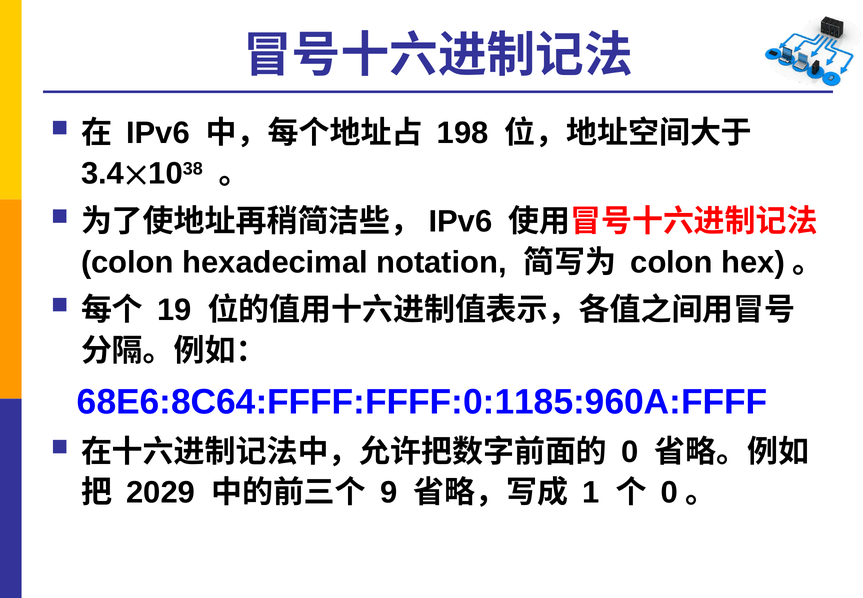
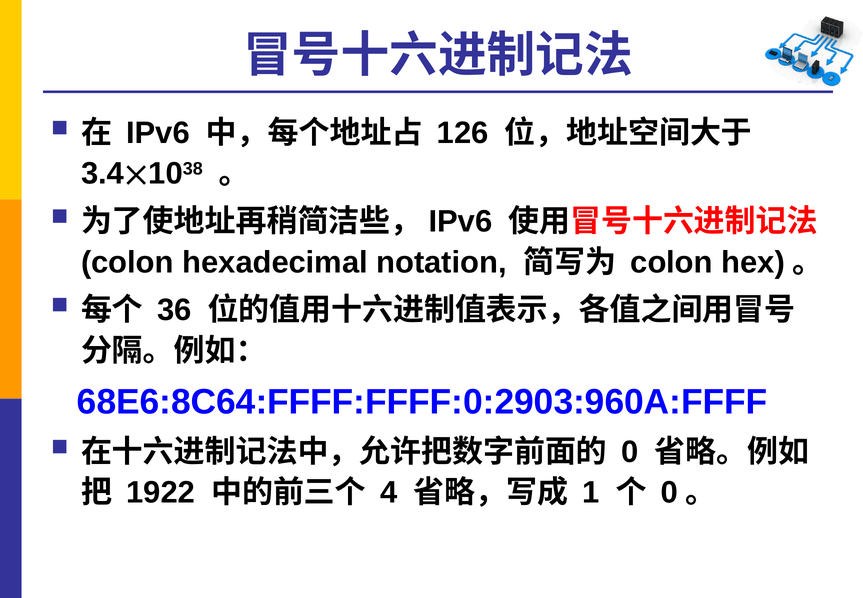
198: 198 -> 126 (463, 133)
19: 19 -> 36 (174, 310)
68E6:8C64:FFFF:FFFF:0:1185:960A:FFFF: 68E6:8C64:FFFF:FFFF:0:1185:960A:FFFF -> 68E6:8C64:FFFF:FFFF:0:2903:960A:FFFF (422, 402)
2029: 2029 -> 1922 (161, 492)
9: 9 -> 4 (389, 492)
